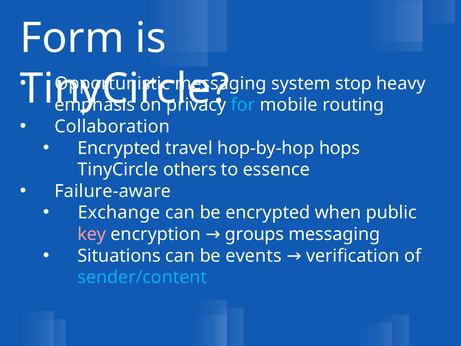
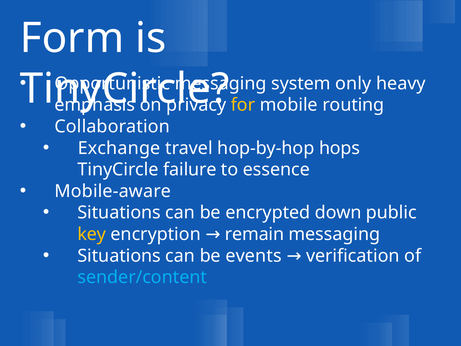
stop: stop -> only (353, 83)
for colour: light blue -> yellow (243, 105)
Encrypted: Encrypted -> Exchange (119, 148)
others: others -> failure (190, 170)
Failure-aware: Failure-aware -> Mobile-aware (113, 191)
Exchange: Exchange -> Situations (119, 213)
when: when -> down (338, 213)
key colour: pink -> yellow (92, 234)
groups: groups -> remain (255, 234)
